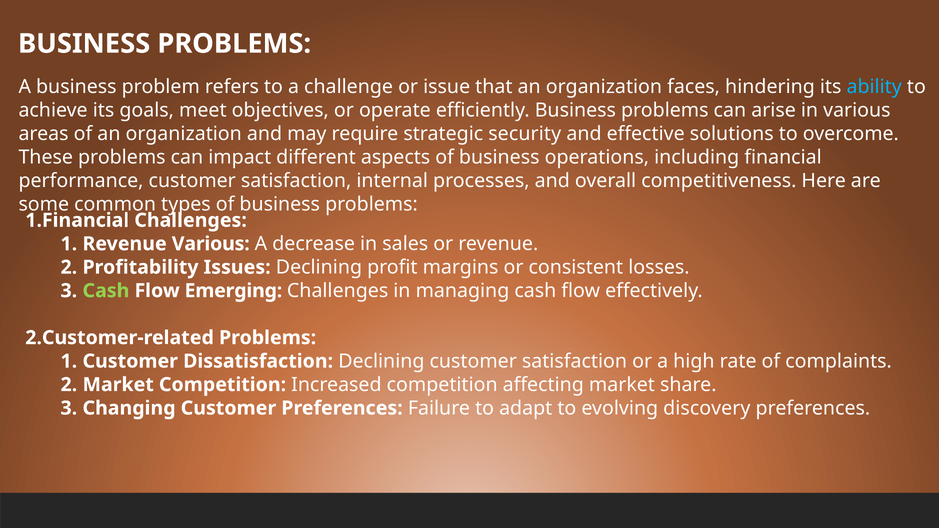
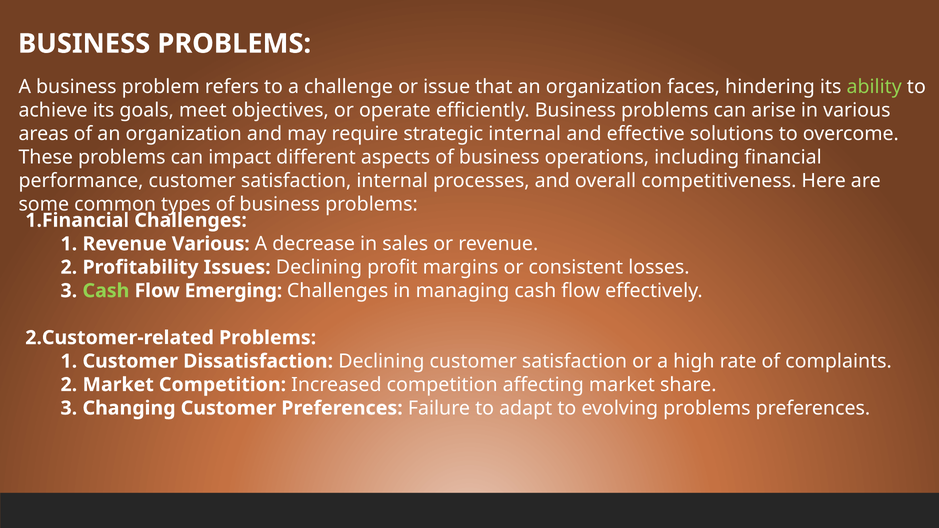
ability colour: light blue -> light green (874, 87)
strategic security: security -> internal (525, 134)
evolving discovery: discovery -> problems (707, 408)
